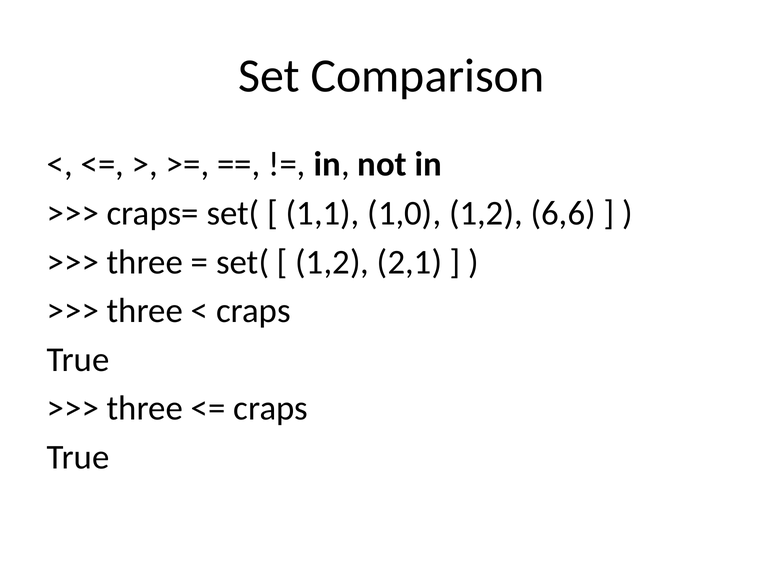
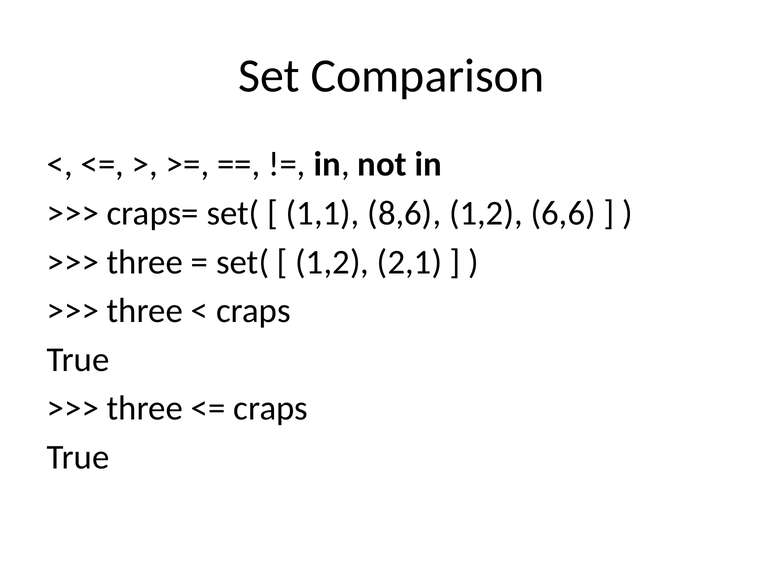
1,0: 1,0 -> 8,6 (404, 213)
